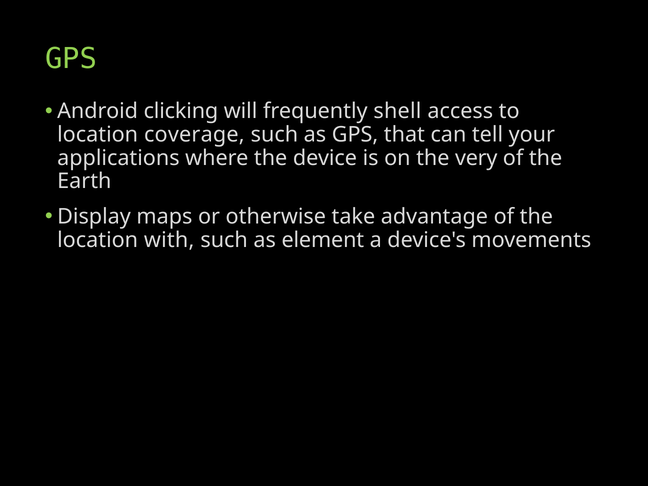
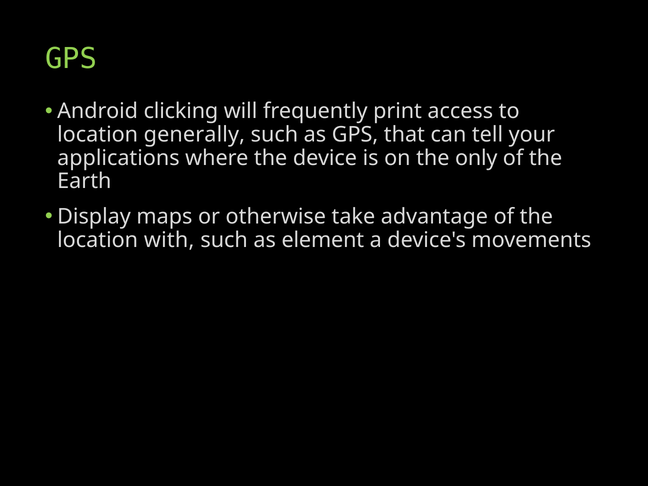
shell: shell -> print (398, 111)
coverage: coverage -> generally (194, 135)
very: very -> only (476, 158)
